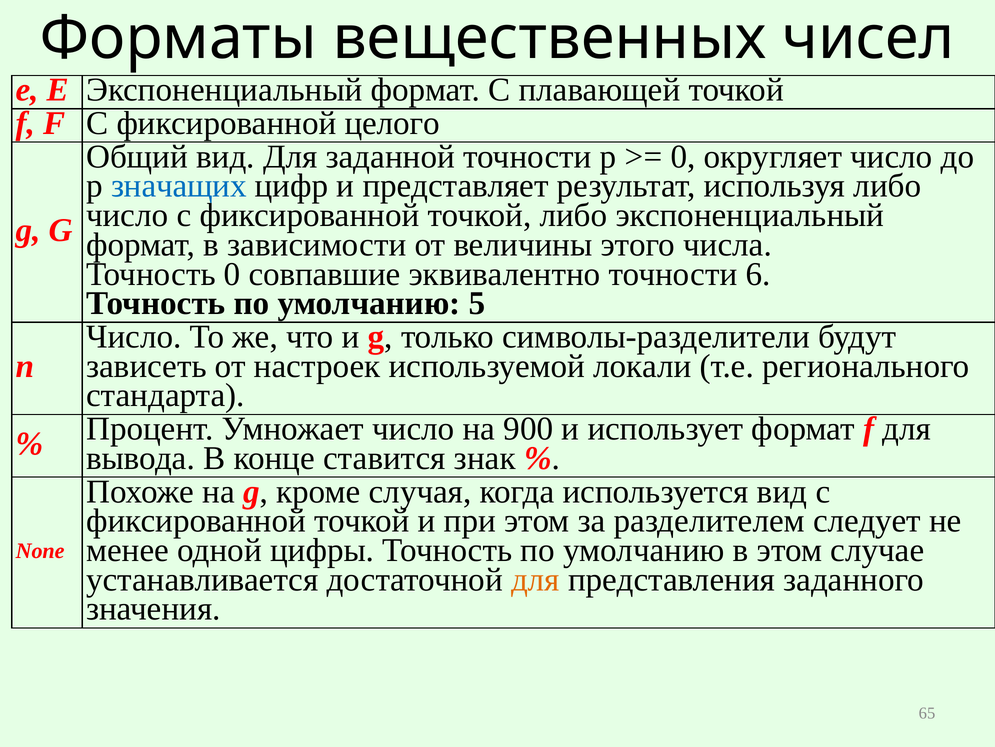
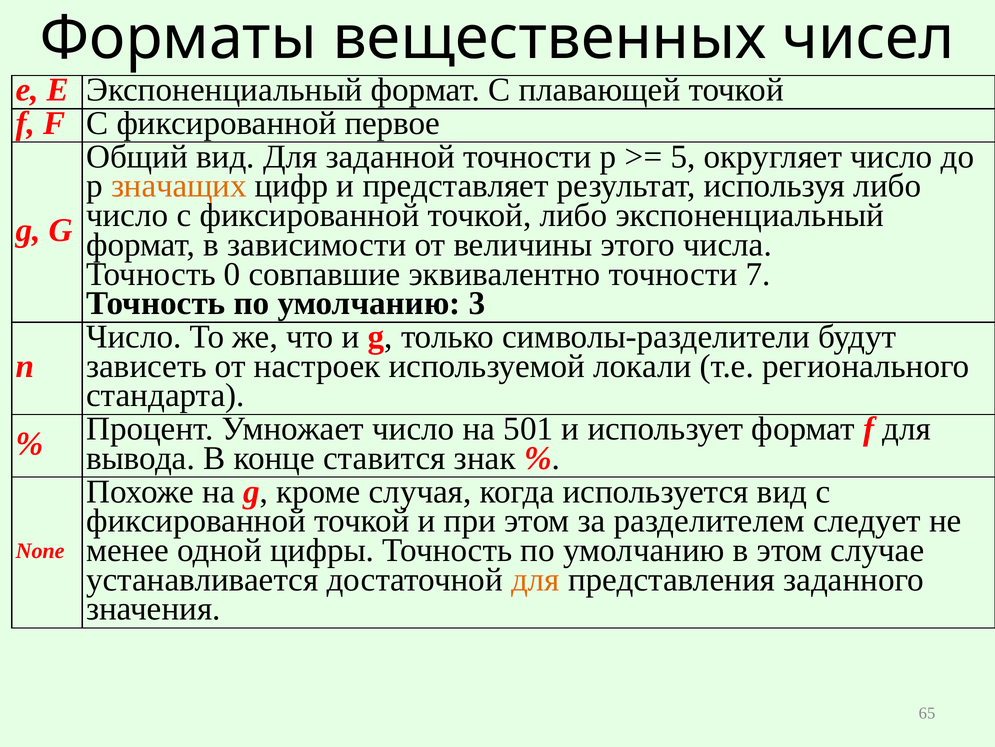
целого: целого -> первое (392, 123)
0: 0 -> 5 (683, 156)
значащих colour: blue -> orange (179, 186)
6: 6 -> 7 (758, 274)
5: 5 -> 3 (477, 303)
900: 900 -> 501 (528, 428)
